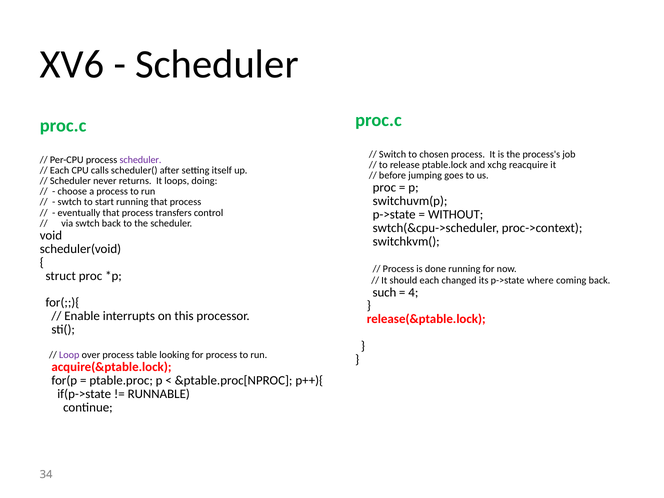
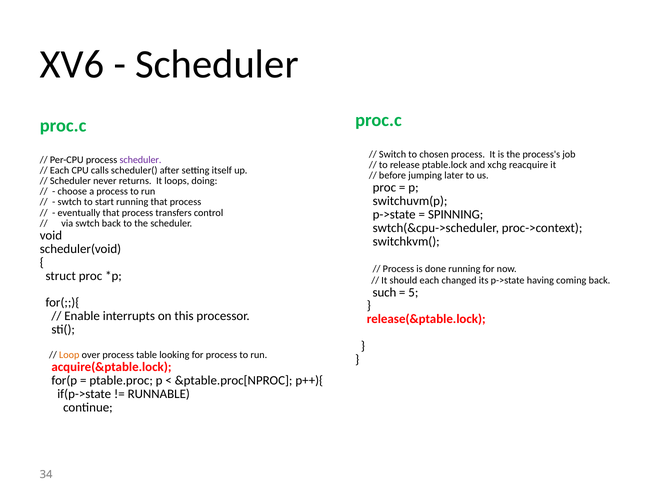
goes: goes -> later (454, 175)
WITHOUT: WITHOUT -> SPINNING (456, 214)
where: where -> having (540, 280)
4: 4 -> 5 (413, 292)
Loop colour: purple -> orange (69, 355)
